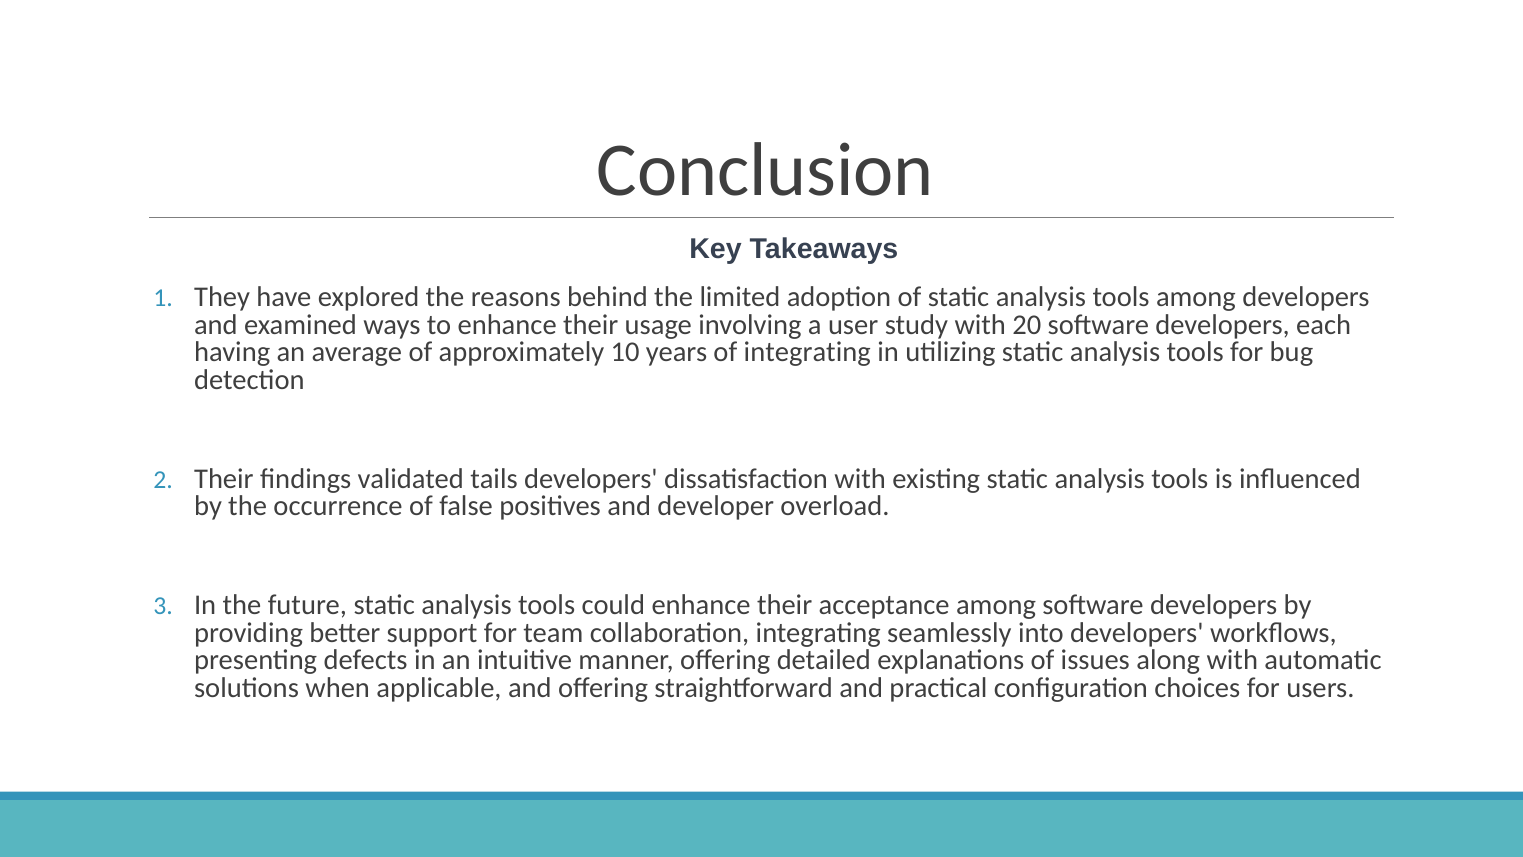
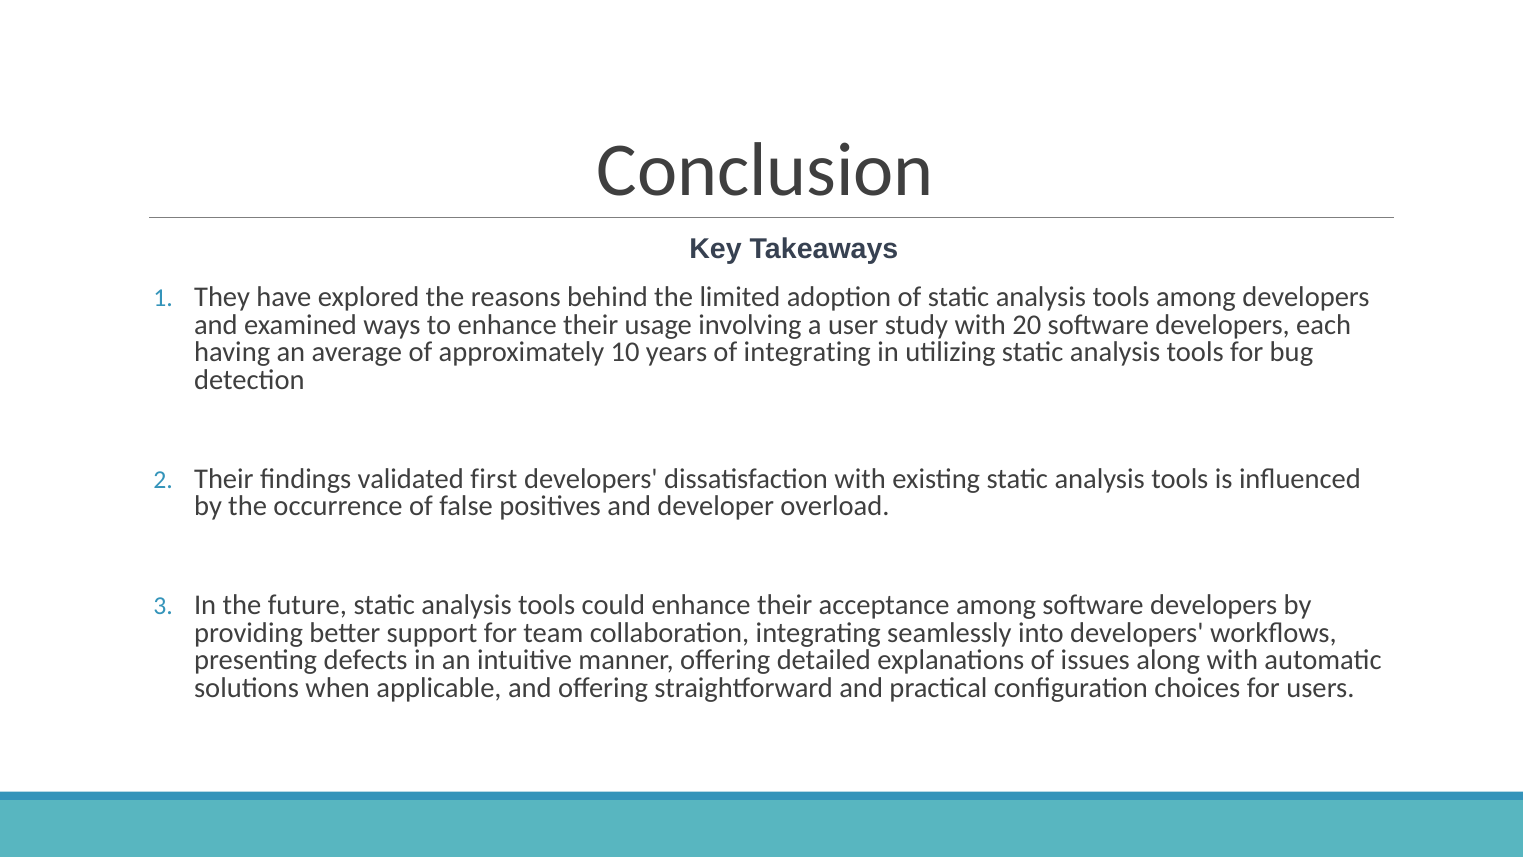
tails: tails -> first (494, 479)
